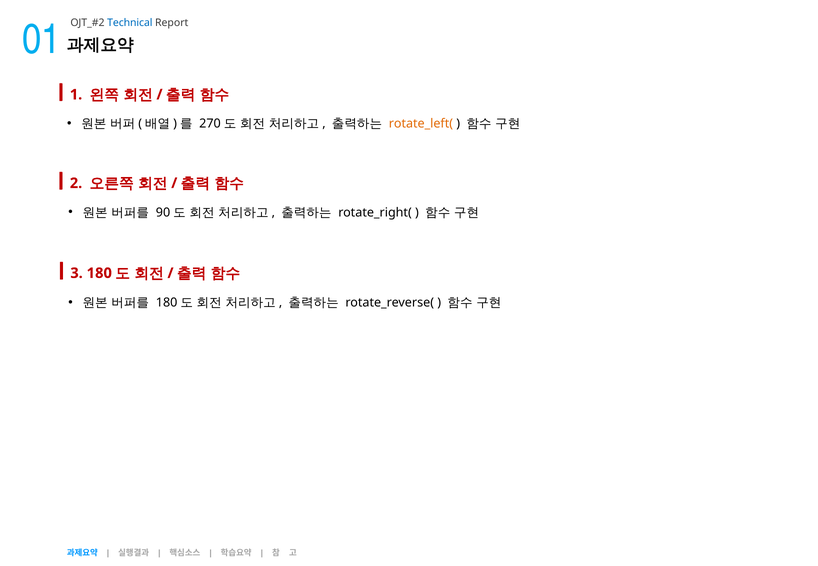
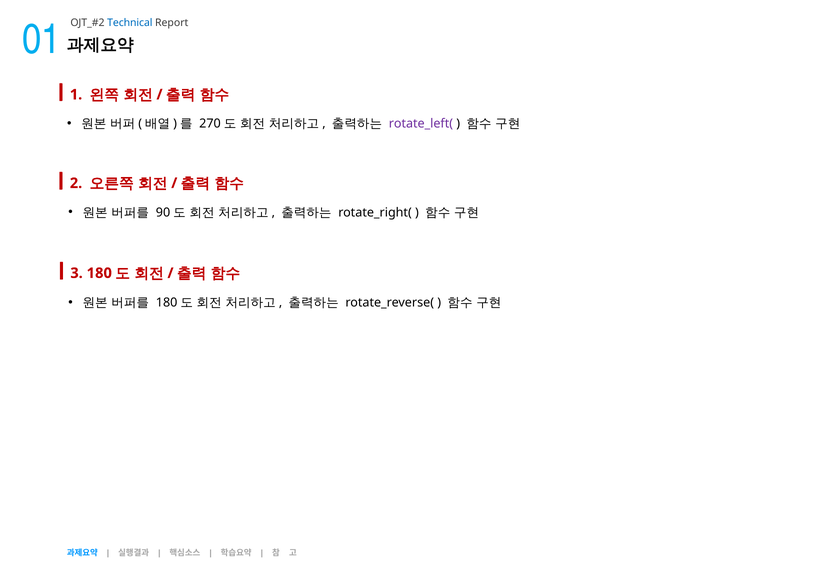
rotate_left( colour: orange -> purple (421, 124)
